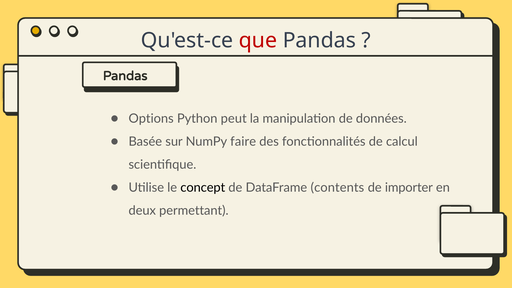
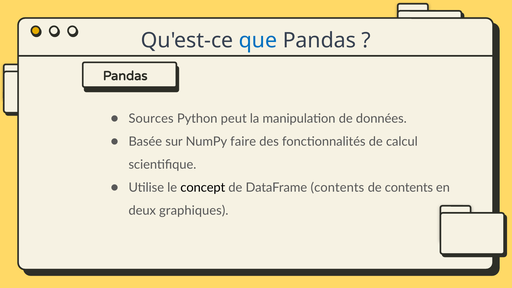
que colour: red -> blue (258, 40)
Options: Options -> Sources (151, 118)
de importer: importer -> contents (409, 188)
permettant: permettant -> graphiques (194, 211)
